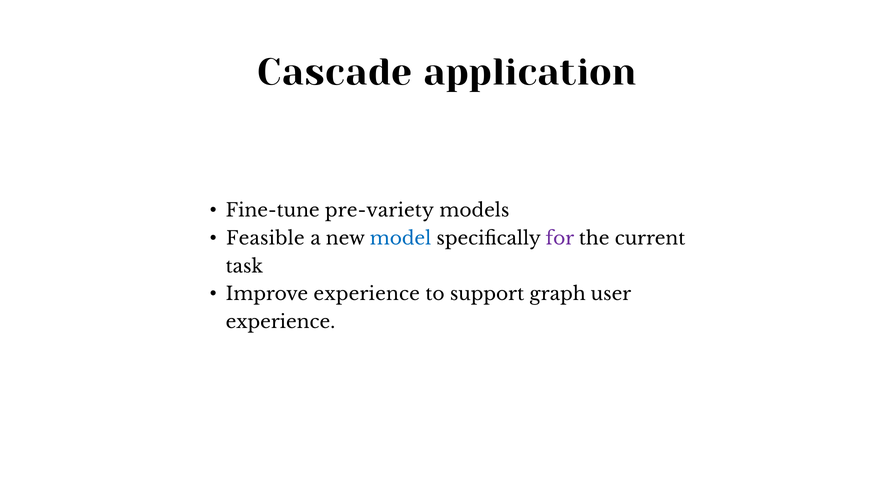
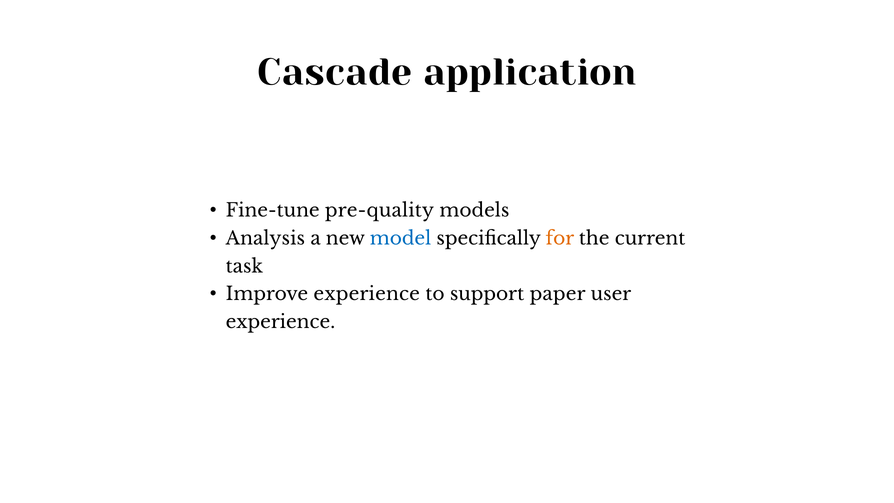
pre-variety: pre-variety -> pre-quality (379, 210)
Feasible: Feasible -> Analysis (265, 238)
for colour: purple -> orange (560, 238)
graph: graph -> paper (558, 294)
